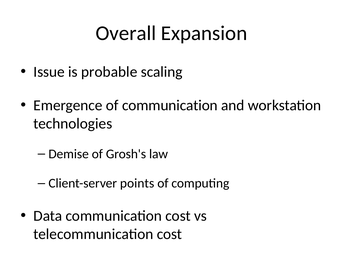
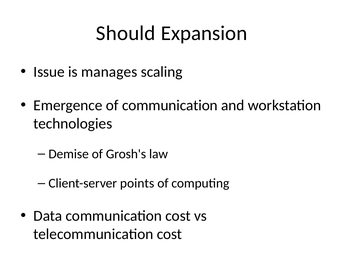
Overall: Overall -> Should (126, 33)
probable: probable -> manages (109, 72)
